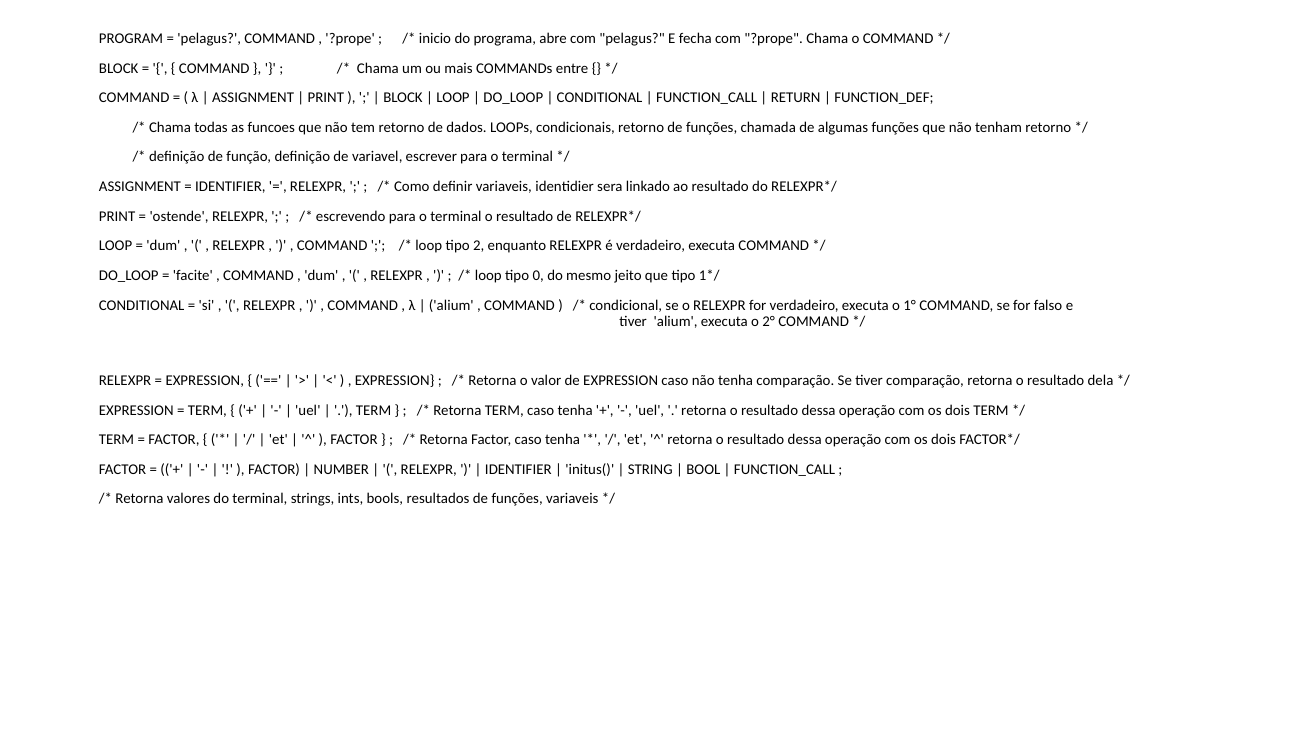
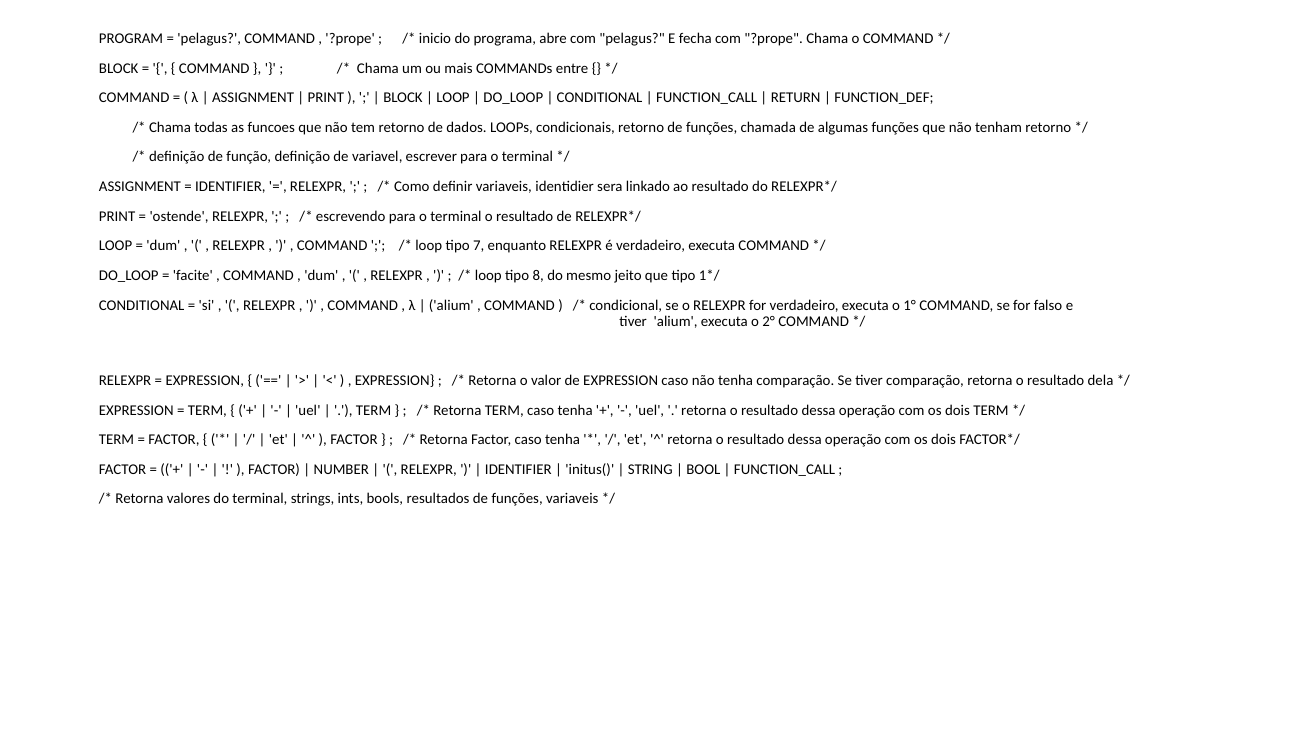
2: 2 -> 7 (479, 246)
0: 0 -> 8 (538, 276)
